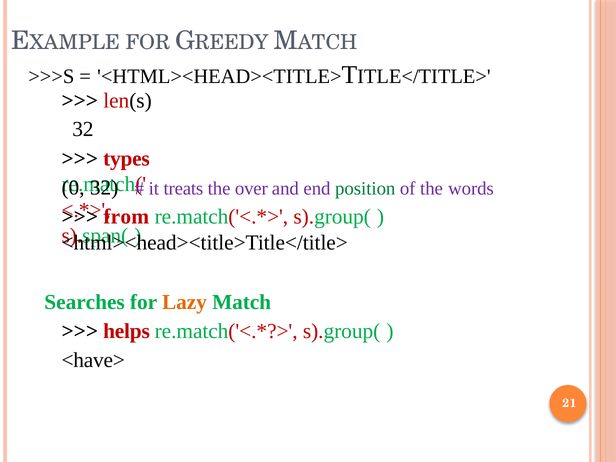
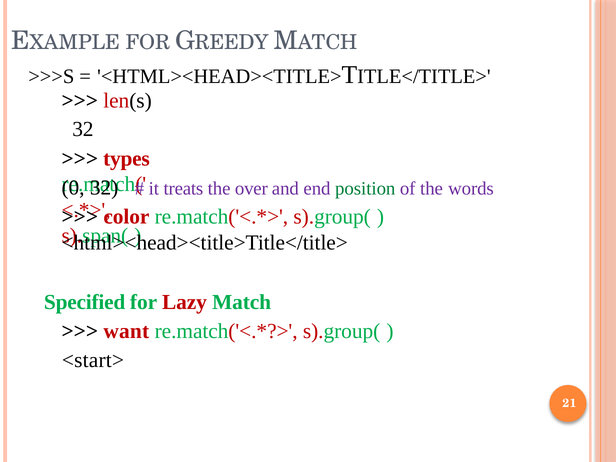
from: from -> color (126, 217)
Searches: Searches -> Specified (85, 302)
Lazy colour: orange -> red (184, 302)
helps: helps -> want (126, 331)
<have>: <have> -> <start> (93, 360)
